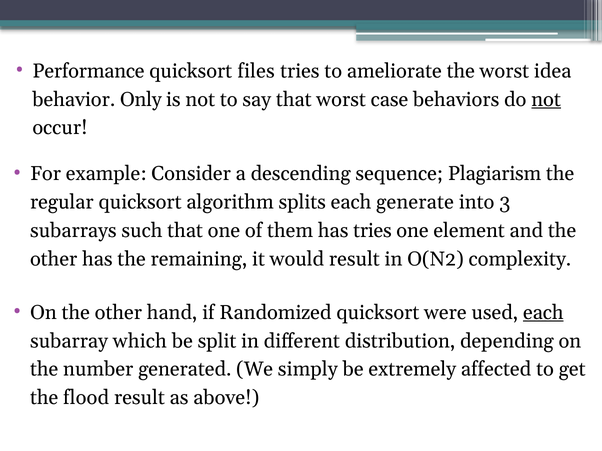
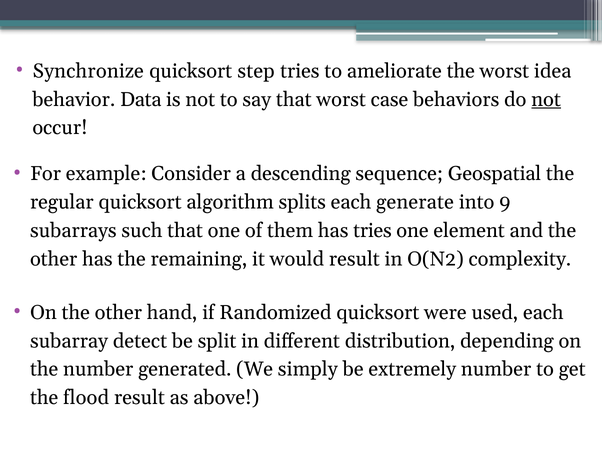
Performance: Performance -> Synchronize (88, 71)
files: files -> step (256, 71)
Only: Only -> Data (141, 100)
Plagiarism: Plagiarism -> Geospatial (495, 174)
3: 3 -> 9 (505, 202)
each underline: present -> none (543, 313)
which: which -> detect (140, 341)
extremely affected: affected -> number (496, 370)
